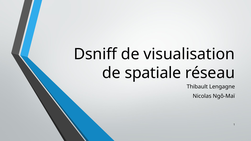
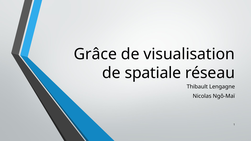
Dsniff: Dsniff -> Grâce (95, 54)
